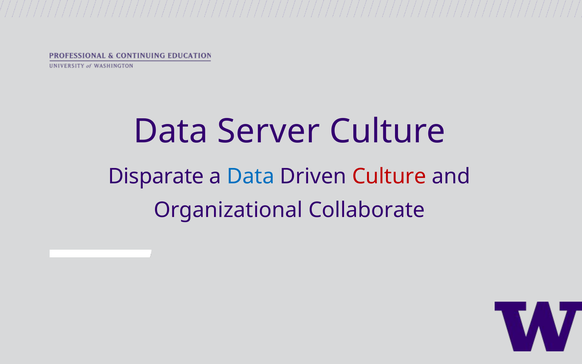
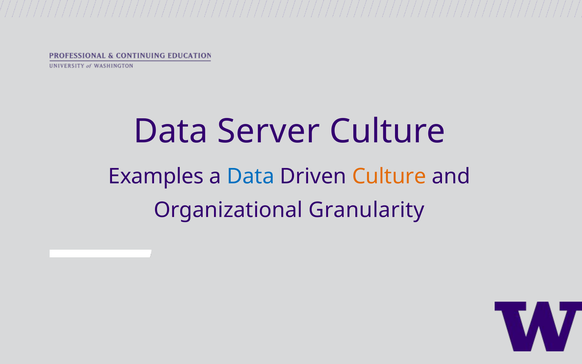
Disparate: Disparate -> Examples (156, 176)
Culture colour: red -> orange (389, 176)
Collaborate: Collaborate -> Granularity (367, 210)
